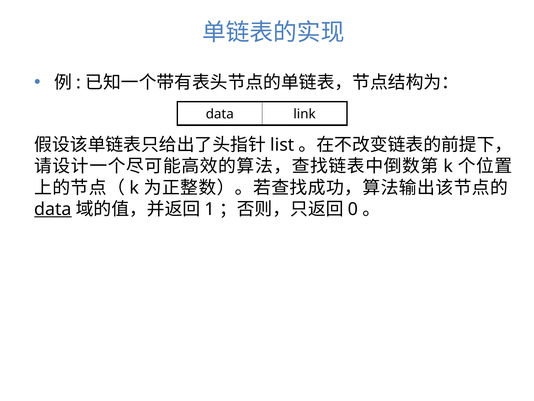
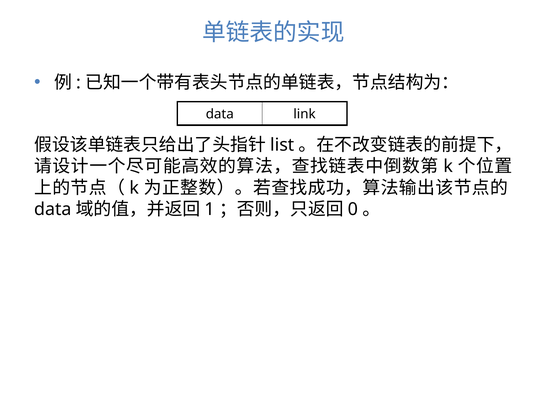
data underline: present -> none (53, 209)
